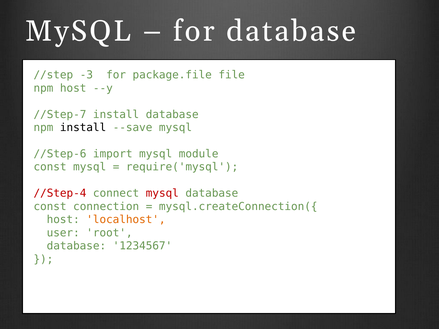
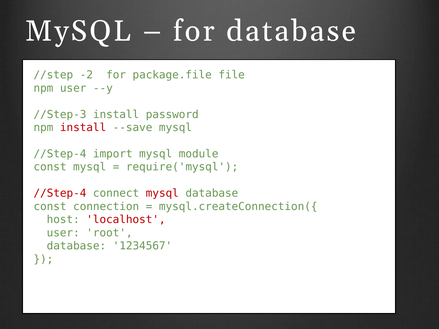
-3: -3 -> -2 (86, 75)
npm host: host -> user (73, 88)
//Step-7: //Step-7 -> //Step-3 (60, 114)
install database: database -> password (172, 114)
install colour: black -> red (83, 128)
//Step-6: //Step-6 -> //Step-4 (60, 154)
localhost colour: orange -> red (126, 220)
